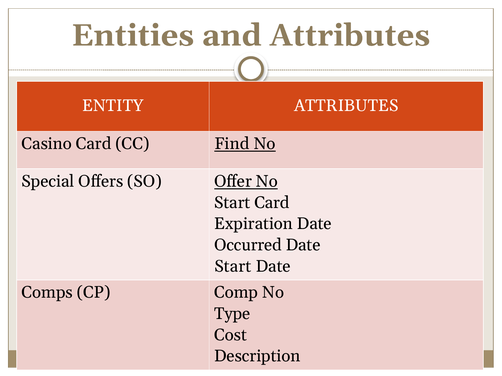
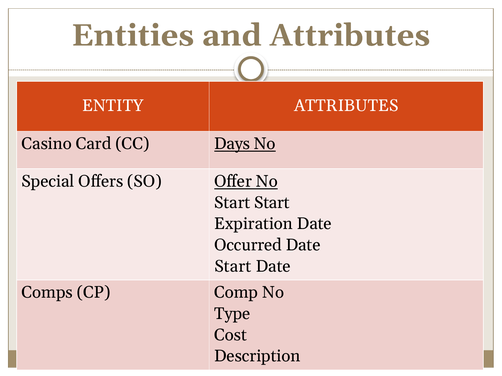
Find: Find -> Days (232, 144)
Start Card: Card -> Start (272, 203)
